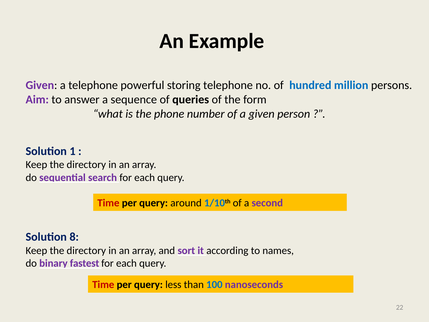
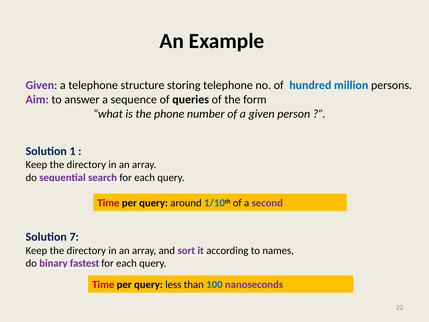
powerful: powerful -> structure (143, 85)
8: 8 -> 7 (74, 237)
